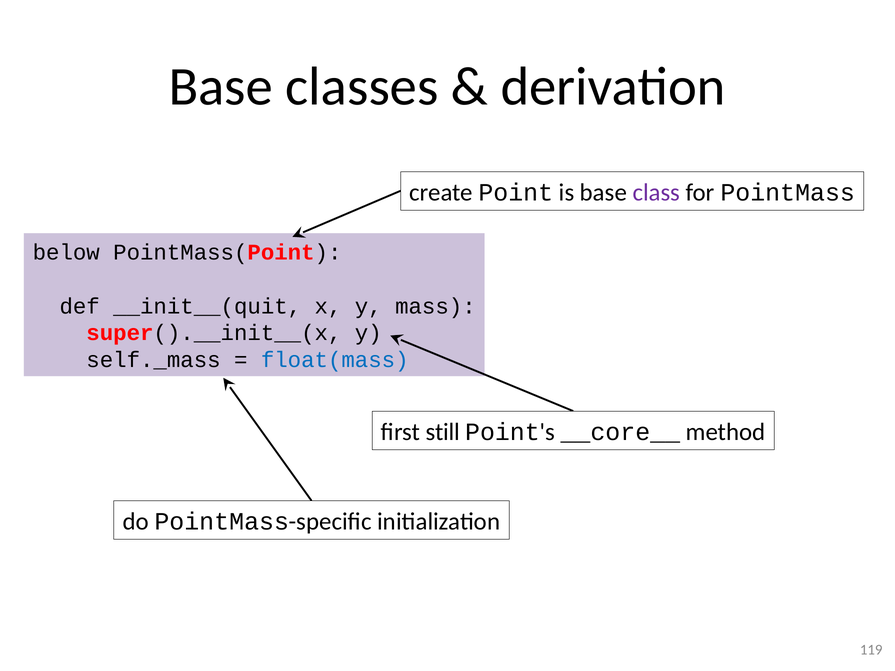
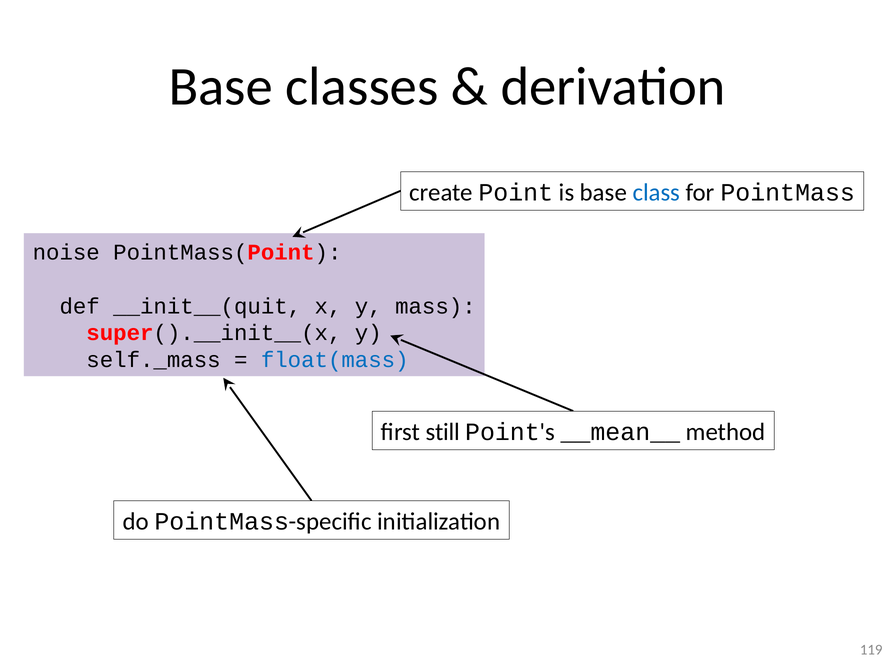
class colour: purple -> blue (656, 193)
below: below -> noise (66, 253)
__core__: __core__ -> __mean__ (620, 432)
